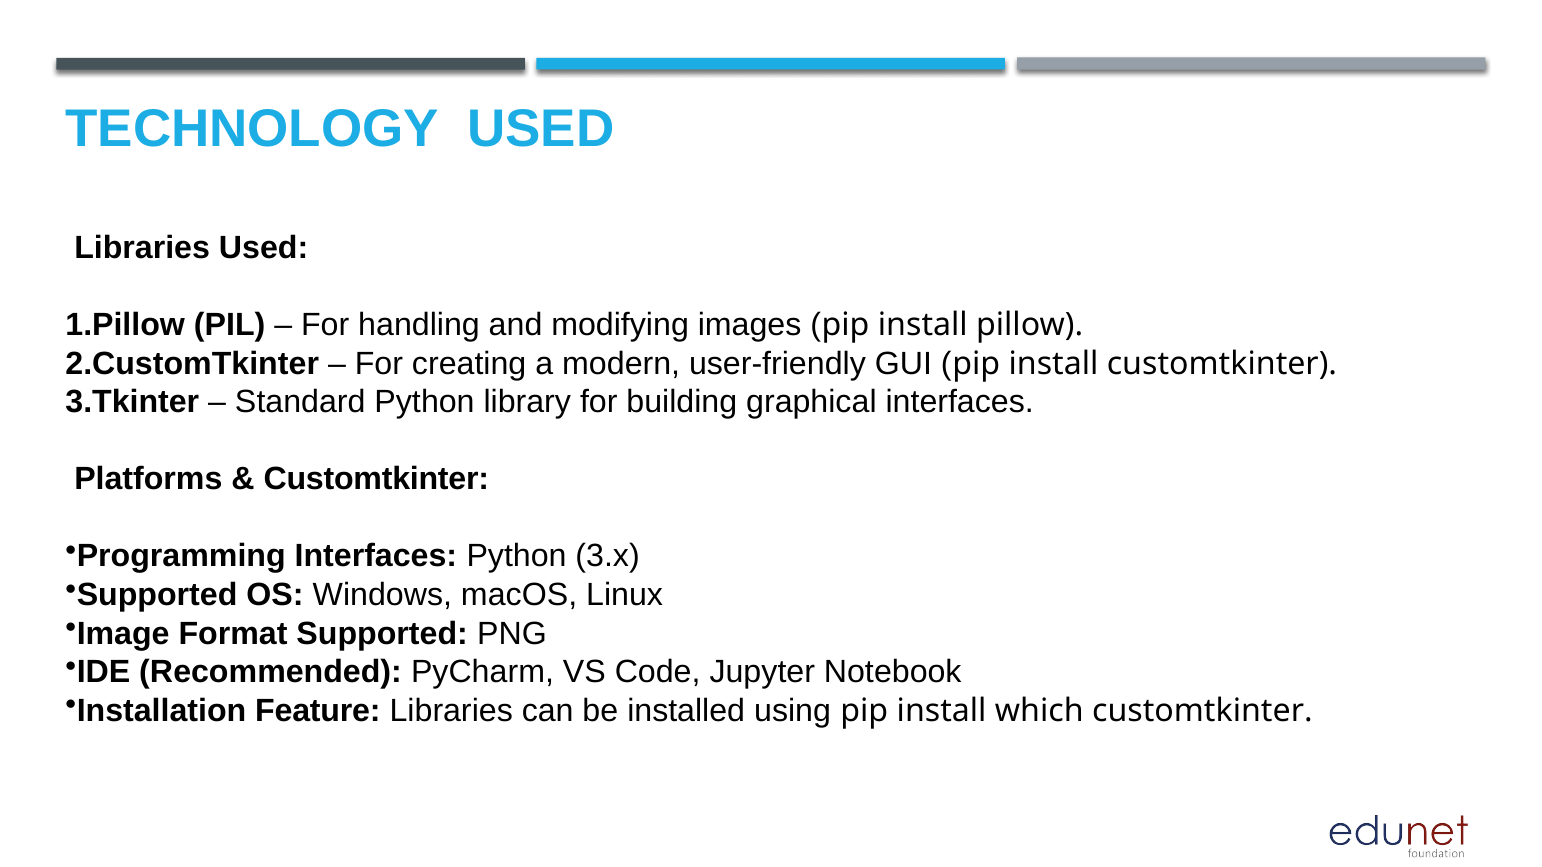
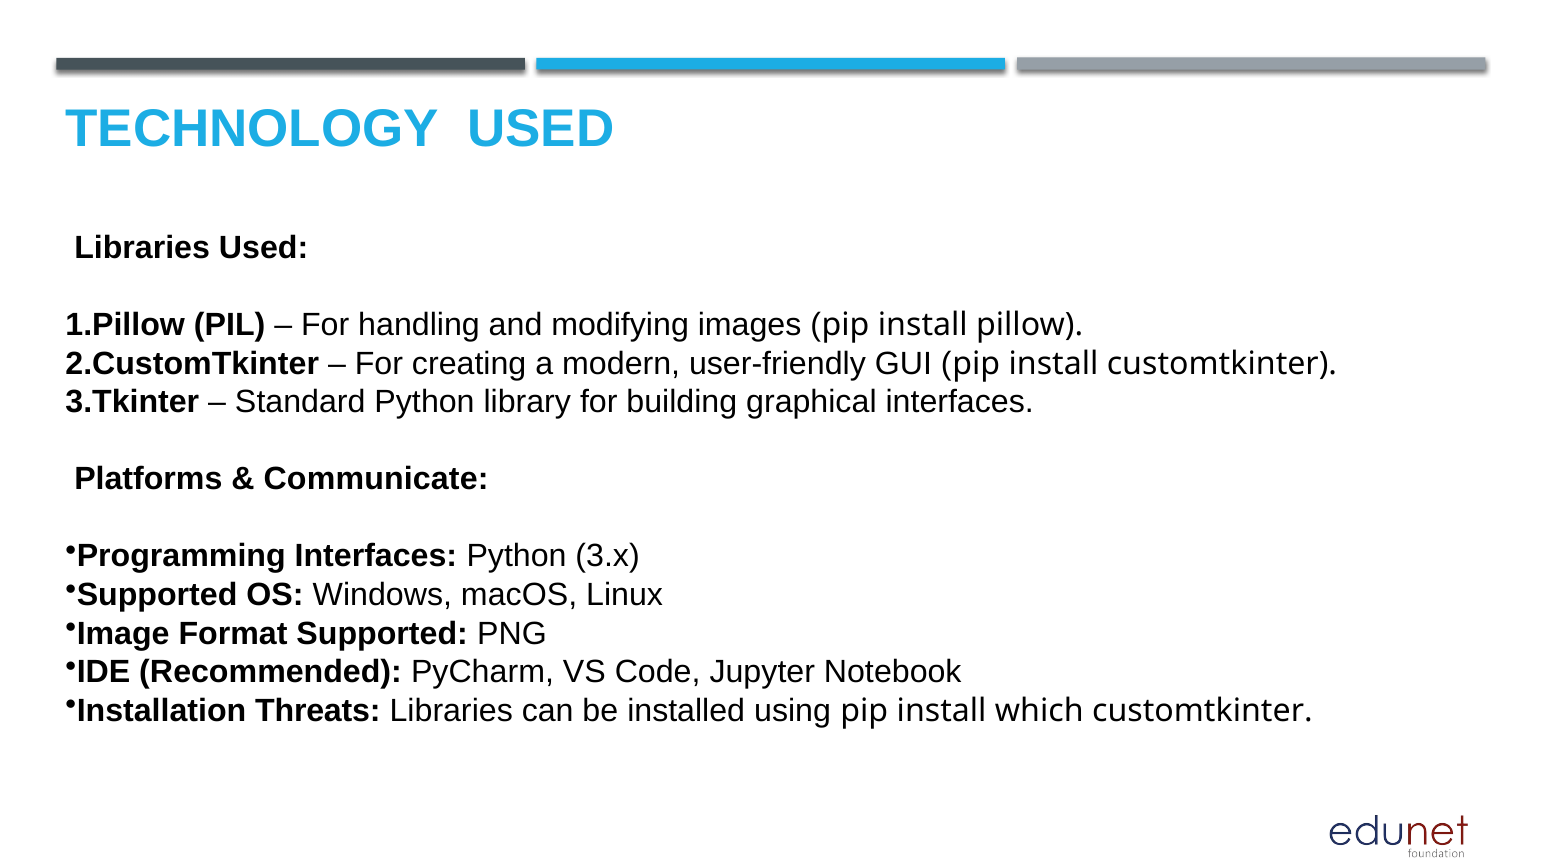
Customtkinter: Customtkinter -> Communicate (376, 479)
Feature: Feature -> Threats (318, 711)
